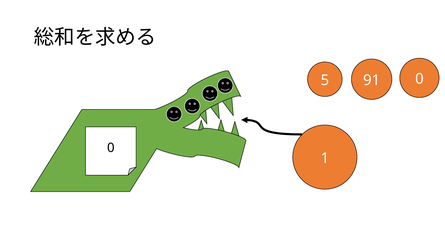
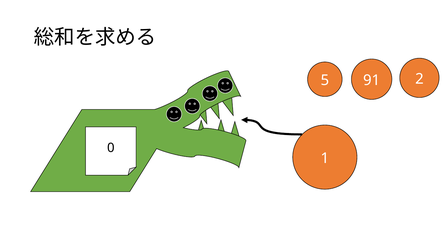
91 0: 0 -> 2 (419, 79)
